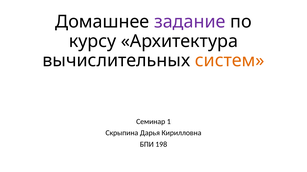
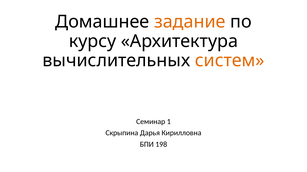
задание colour: purple -> orange (190, 22)
